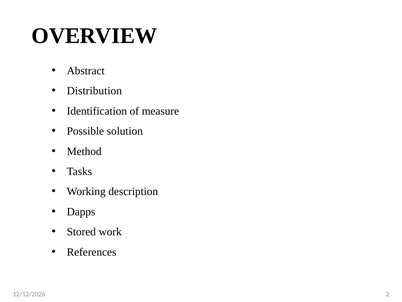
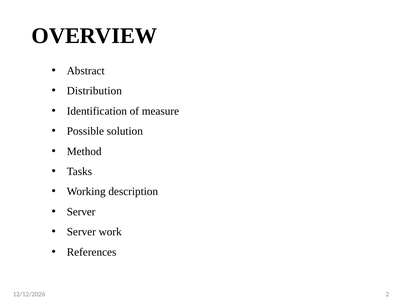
Dapps: Dapps -> Server (81, 211)
Stored: Stored -> Server (81, 231)
